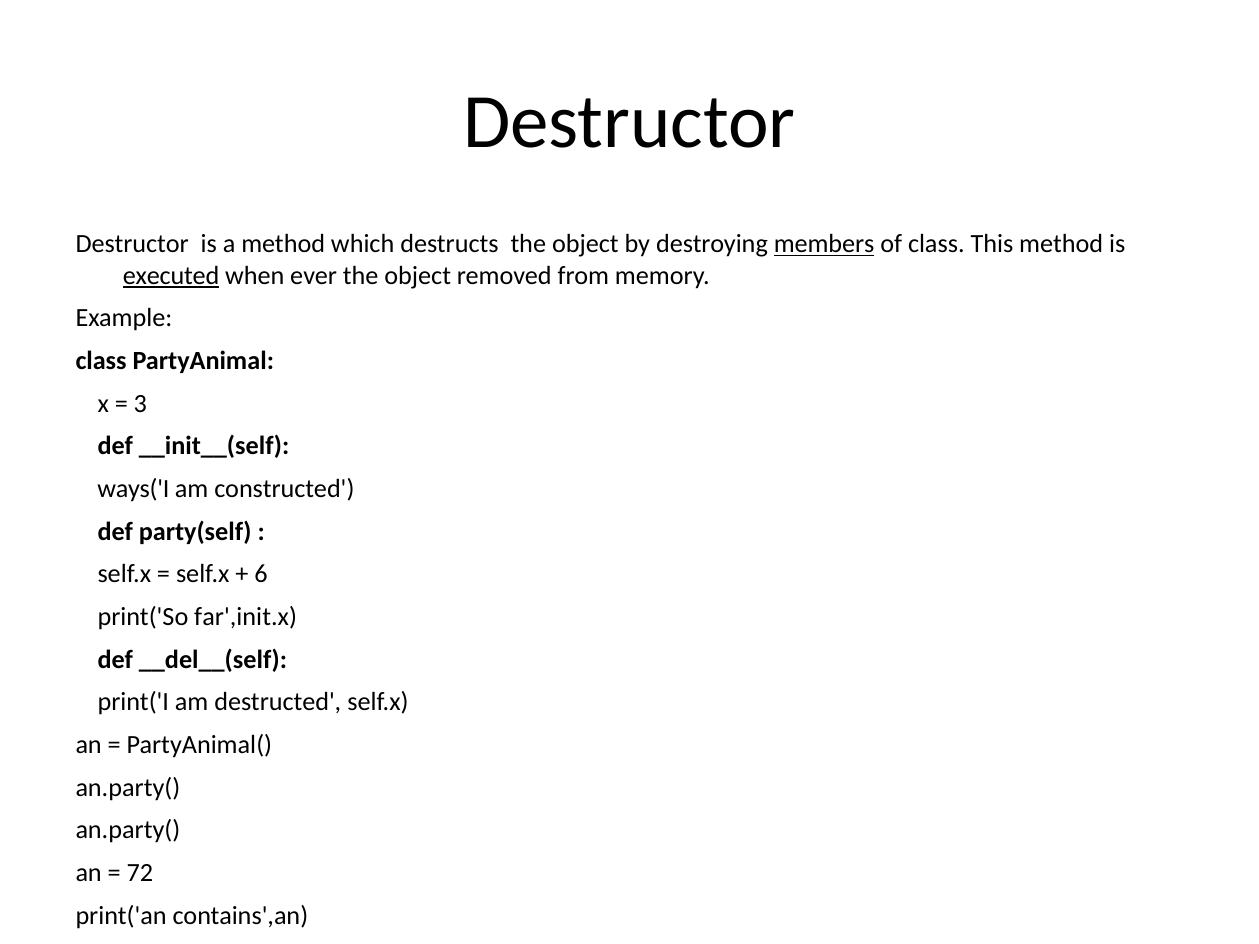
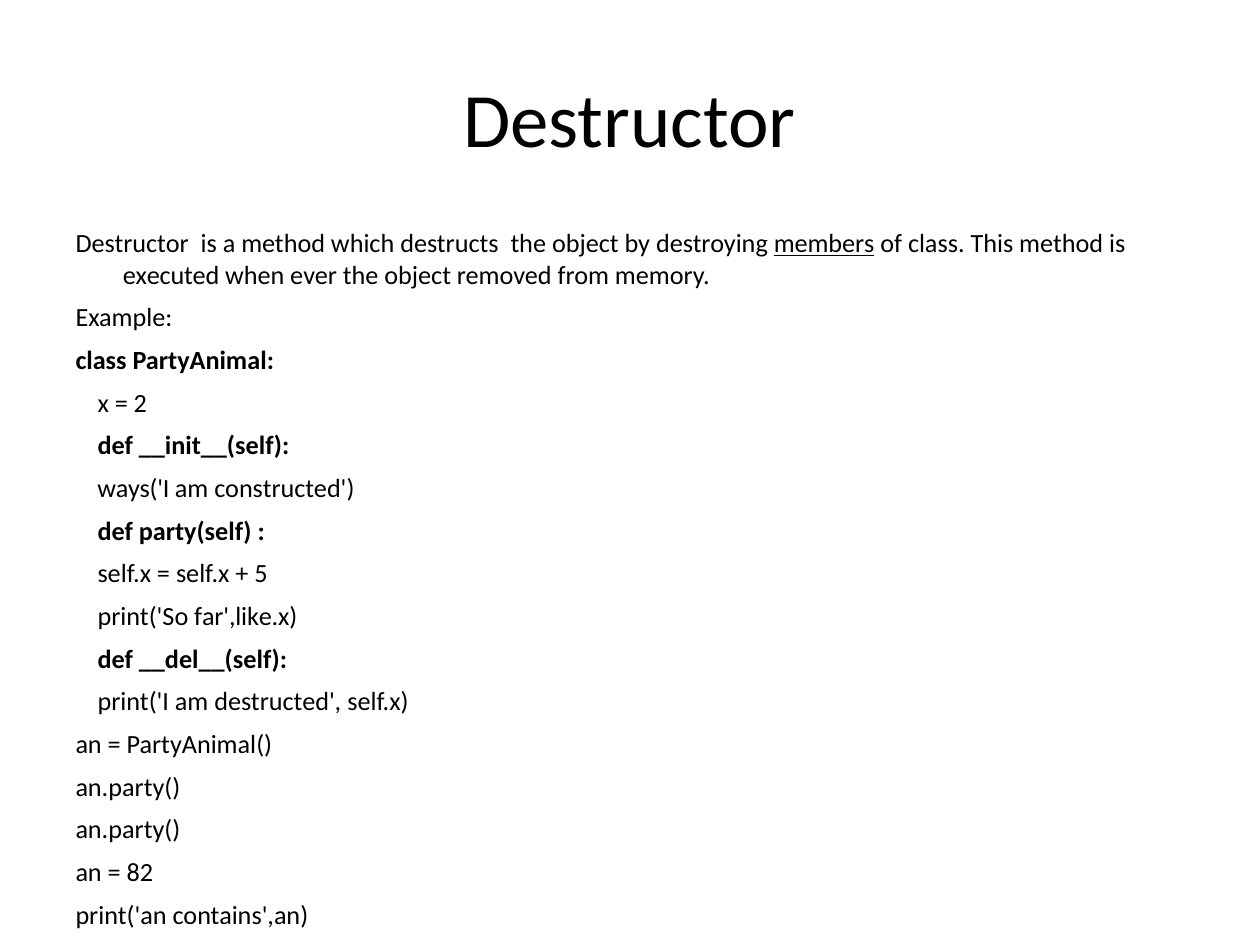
executed underline: present -> none (171, 276)
3: 3 -> 2 (140, 404)
6: 6 -> 5 (261, 574)
far',init.x: far',init.x -> far',like.x (246, 617)
72: 72 -> 82 (140, 873)
